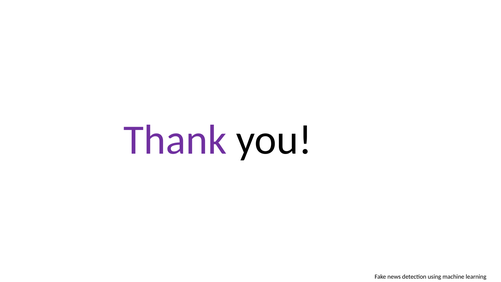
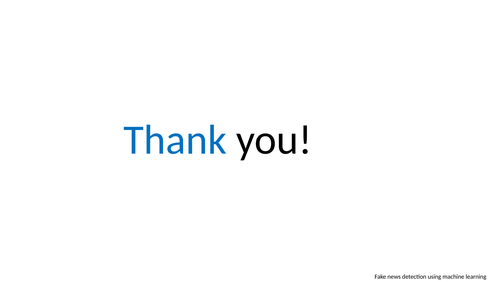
Thank colour: purple -> blue (175, 140)
